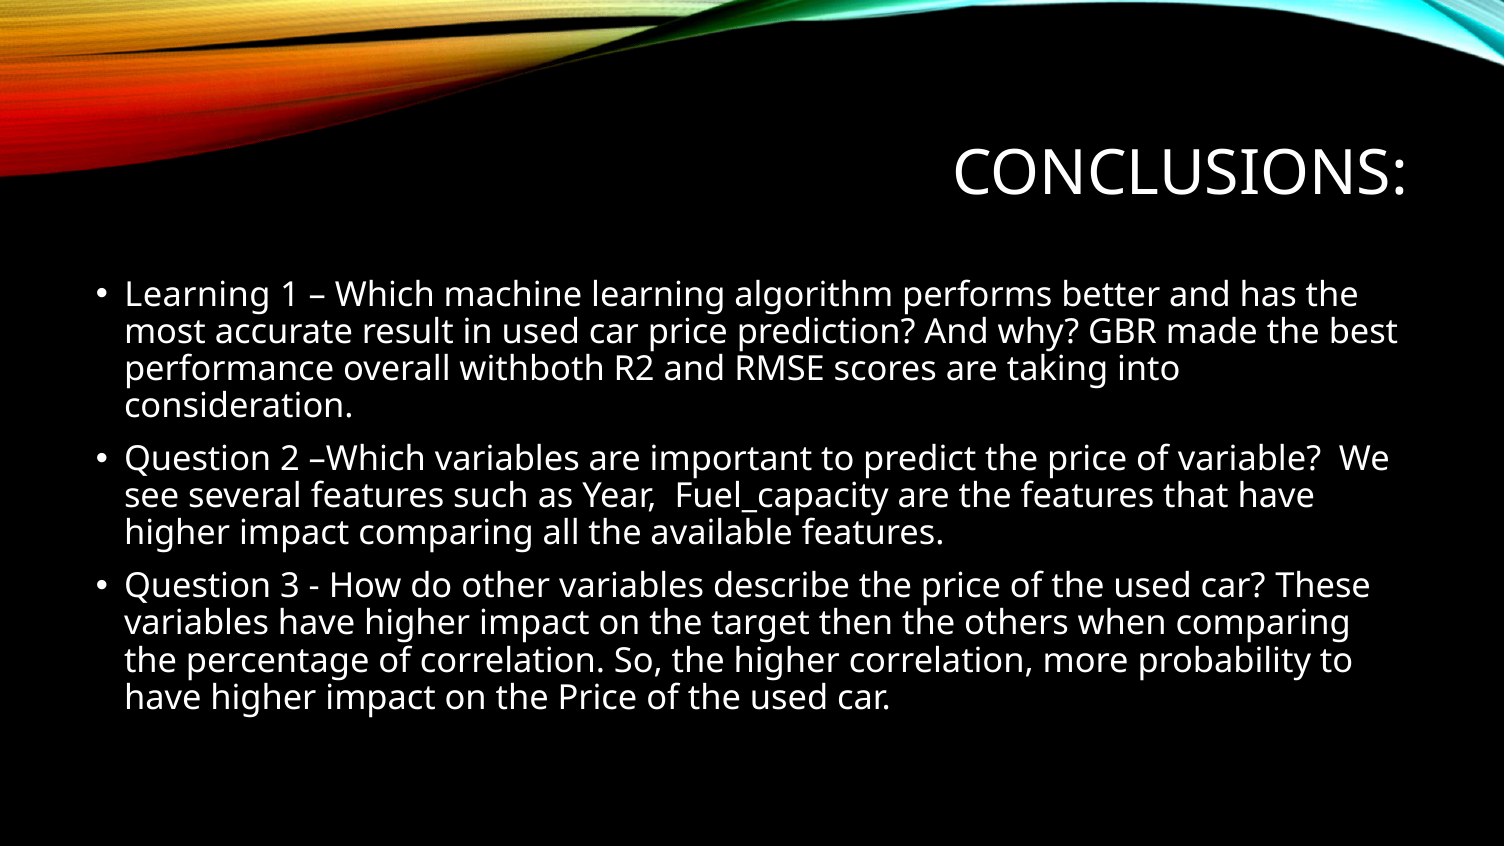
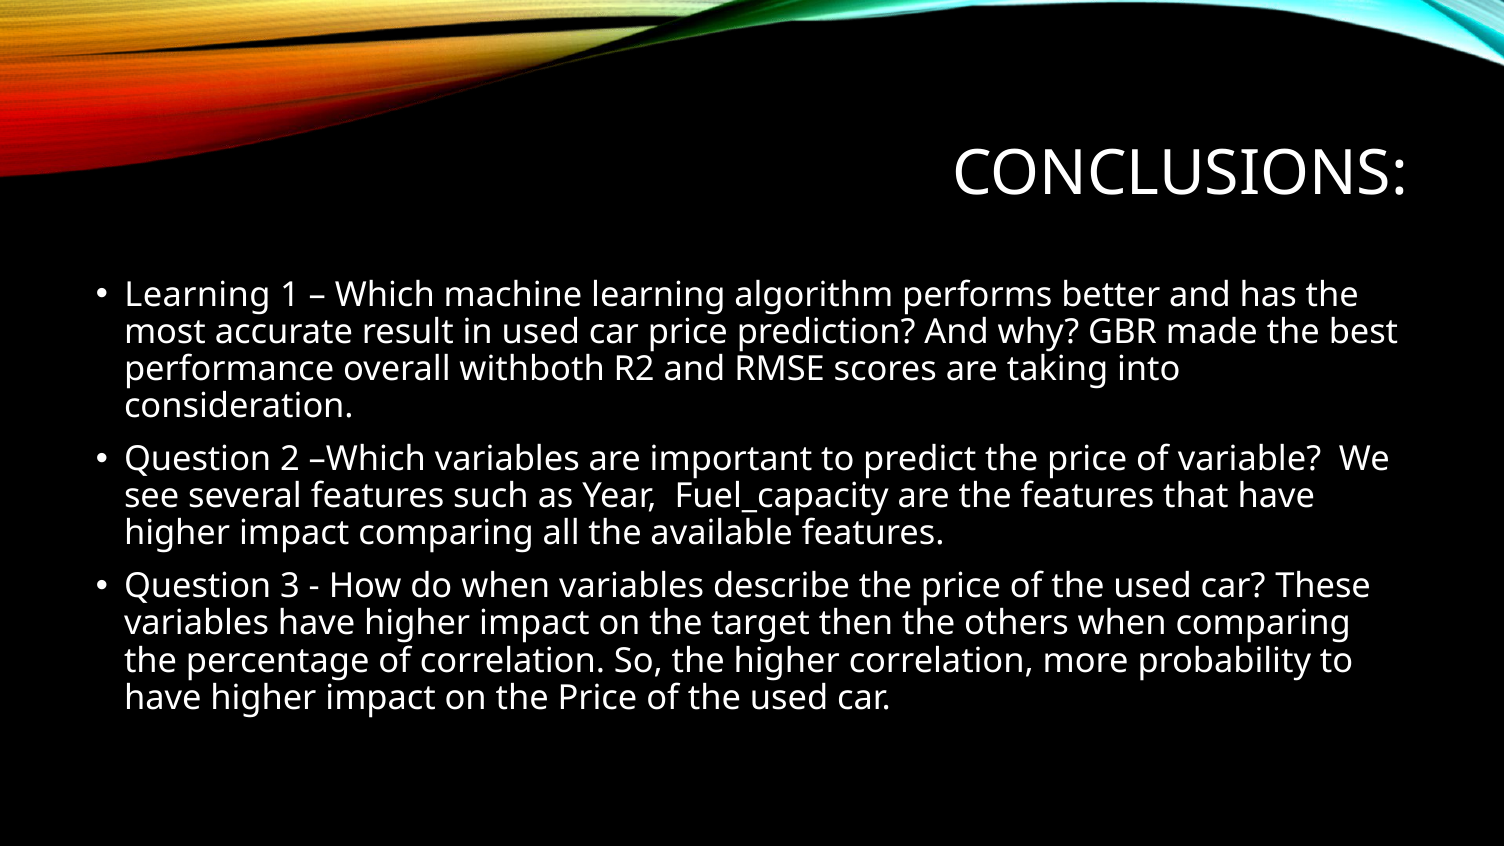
do other: other -> when (506, 586)
